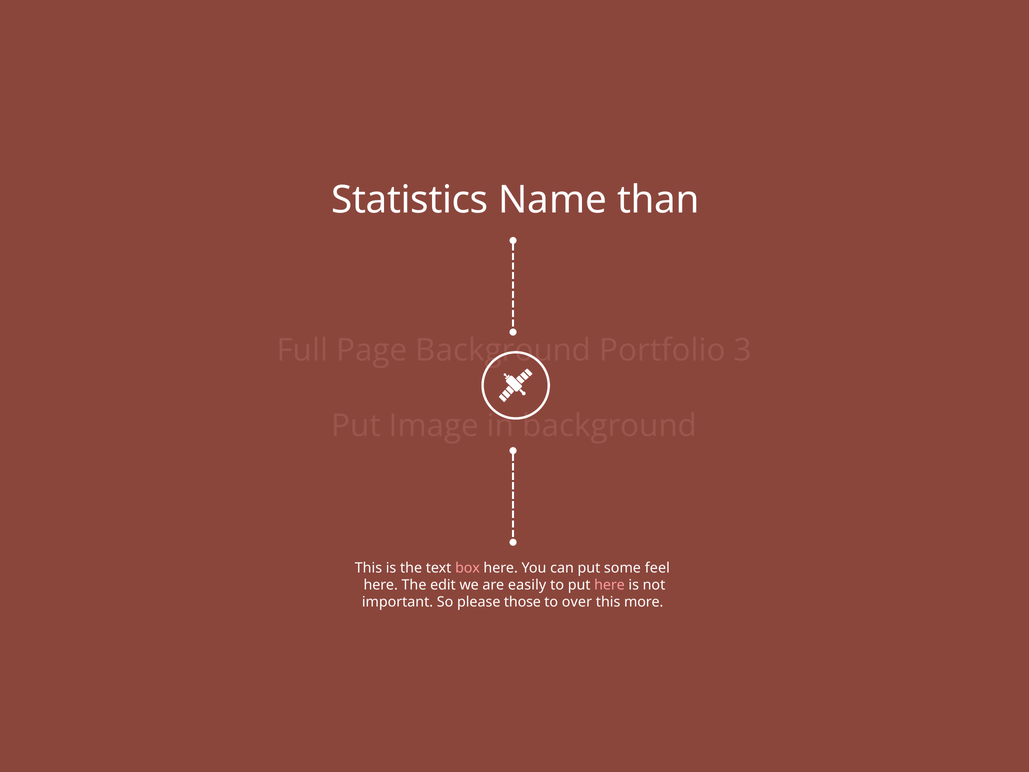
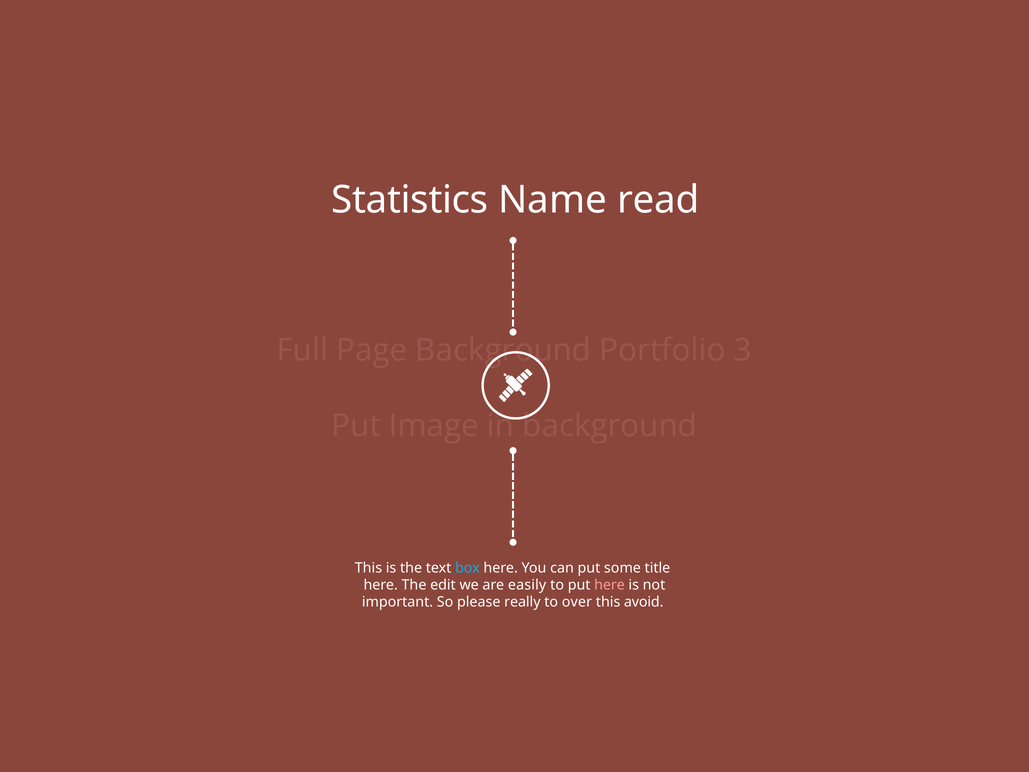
than: than -> read (658, 200)
box colour: pink -> light blue (468, 568)
feel: feel -> title (657, 568)
those: those -> really (522, 602)
more: more -> avoid (644, 602)
